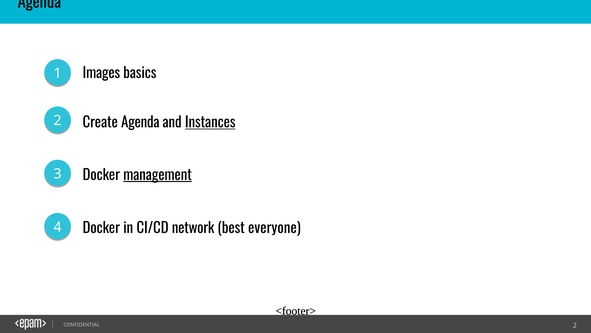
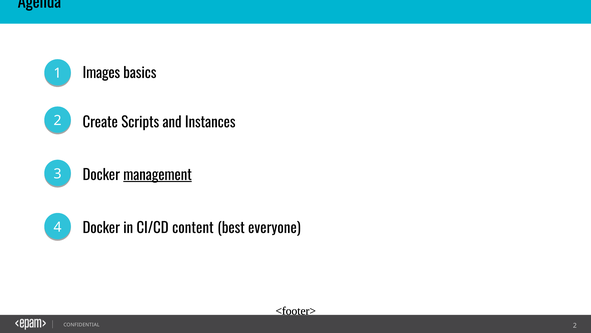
Create Agenda: Agenda -> Scripts (140, 123)
Instances underline: present -> none (210, 123)
network: network -> content (193, 228)
